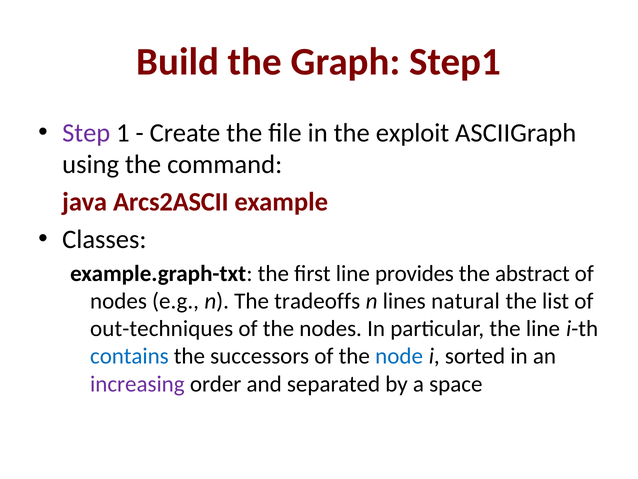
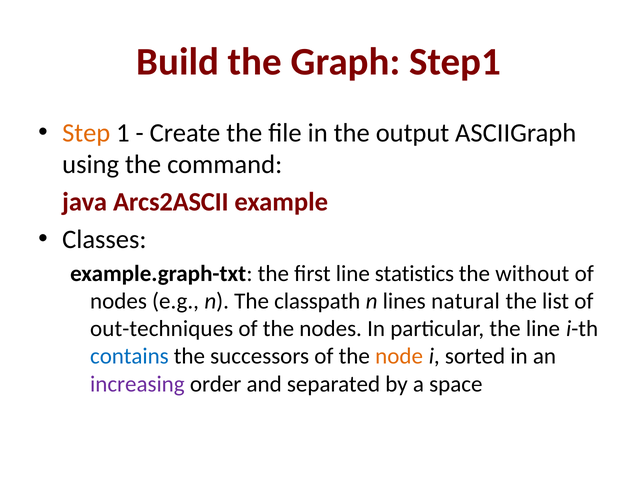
Step colour: purple -> orange (86, 133)
exploit: exploit -> output (412, 133)
provides: provides -> statistics (414, 273)
abstract: abstract -> without (532, 273)
tradeoffs: tradeoffs -> classpath (317, 301)
node colour: blue -> orange (399, 356)
